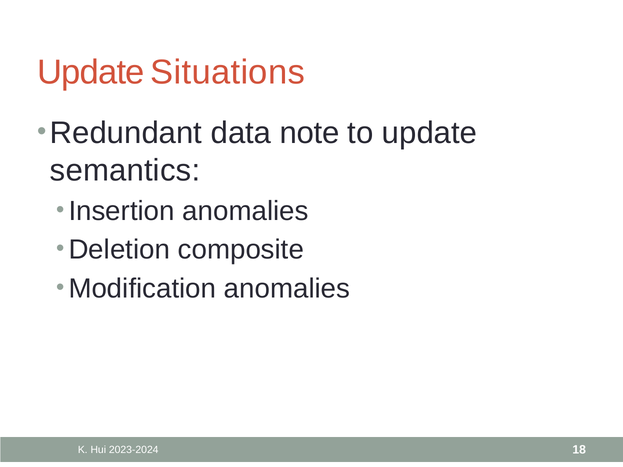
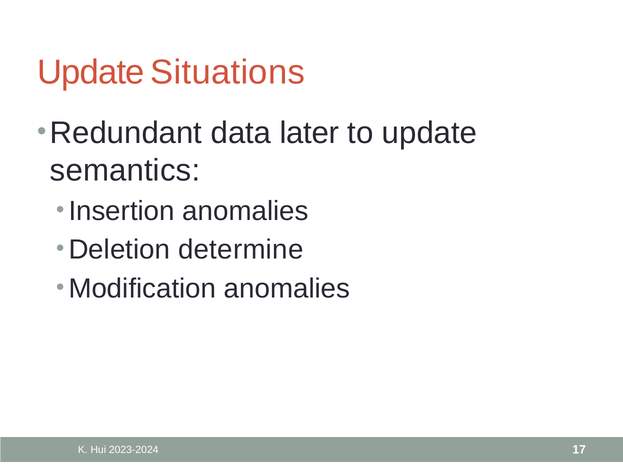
note: note -> later (310, 133)
composite: composite -> determine (241, 250)
18: 18 -> 17 (579, 450)
